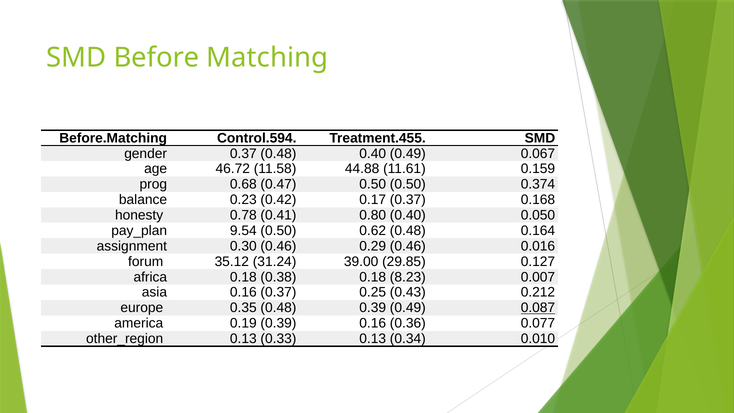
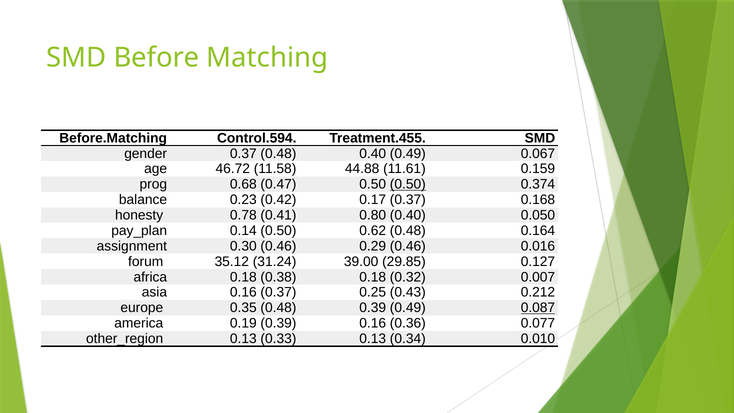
0.50 underline: none -> present (408, 184)
9.54: 9.54 -> 0.14 (243, 231)
8.23: 8.23 -> 0.32 (408, 277)
